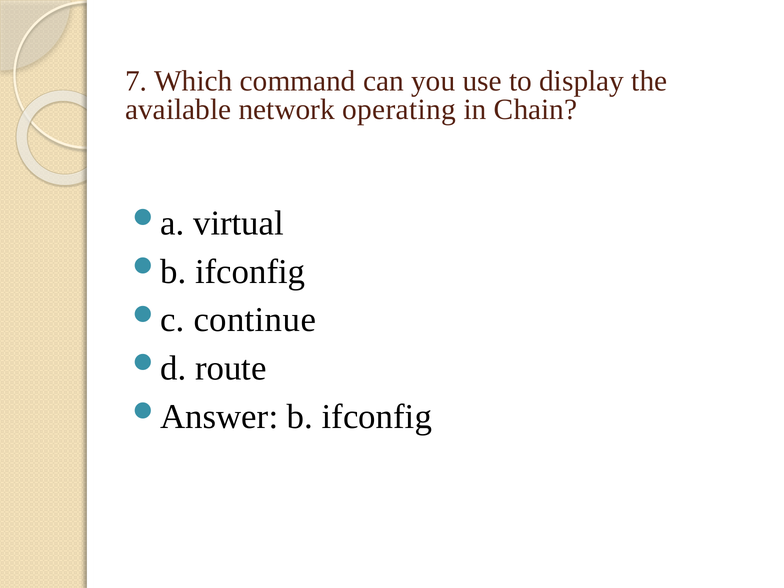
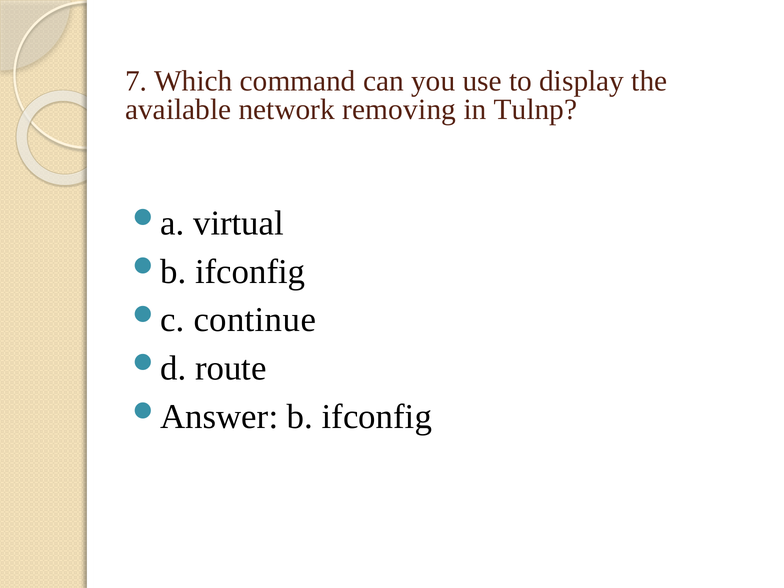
operating: operating -> removing (399, 109)
Chain: Chain -> Tulnp (536, 109)
